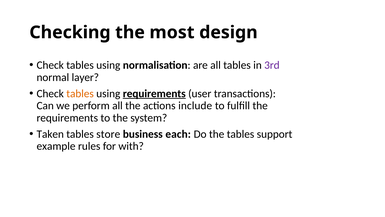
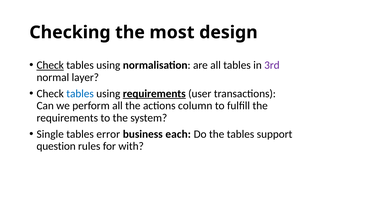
Check underline: none -> present (50, 65)
tables colour: orange -> blue (80, 93)
include: include -> column (195, 105)
Taken: Taken -> Single (50, 134)
store: store -> error (108, 134)
example: example -> question (56, 146)
